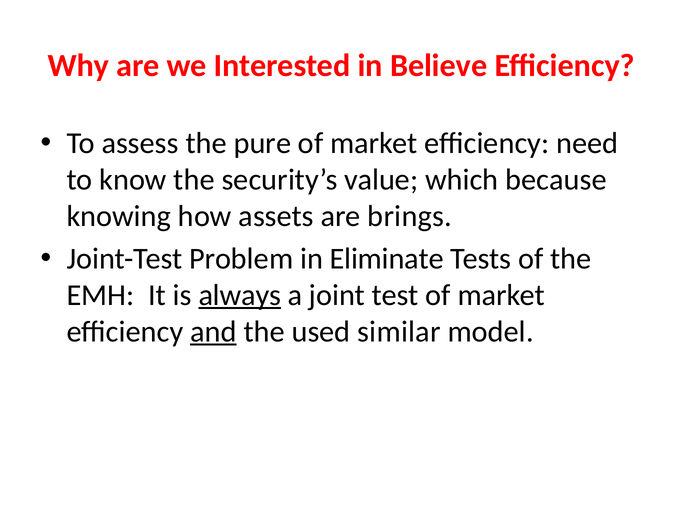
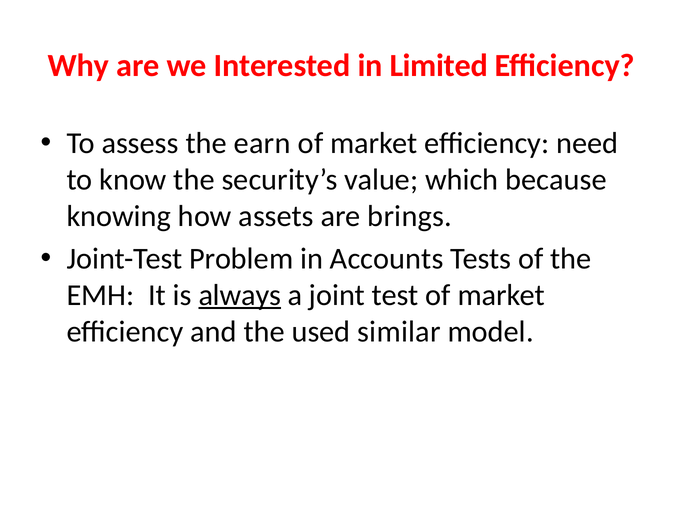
Believe: Believe -> Limited (439, 65)
pure: pure -> earn (262, 143)
Eliminate: Eliminate -> Accounts (387, 259)
and underline: present -> none (213, 332)
